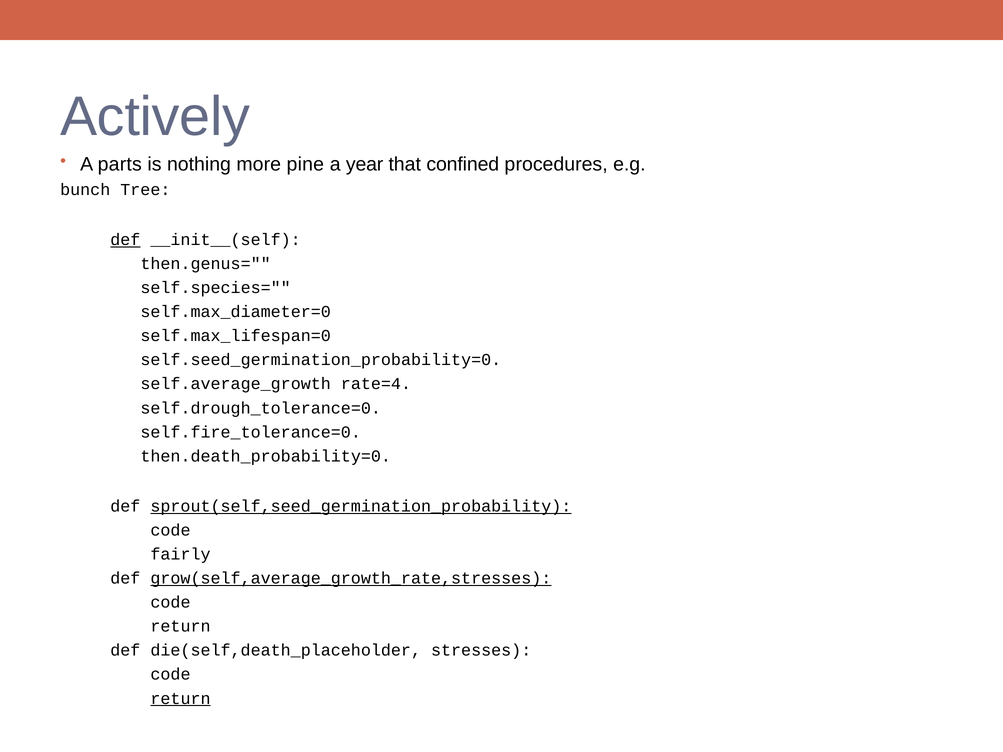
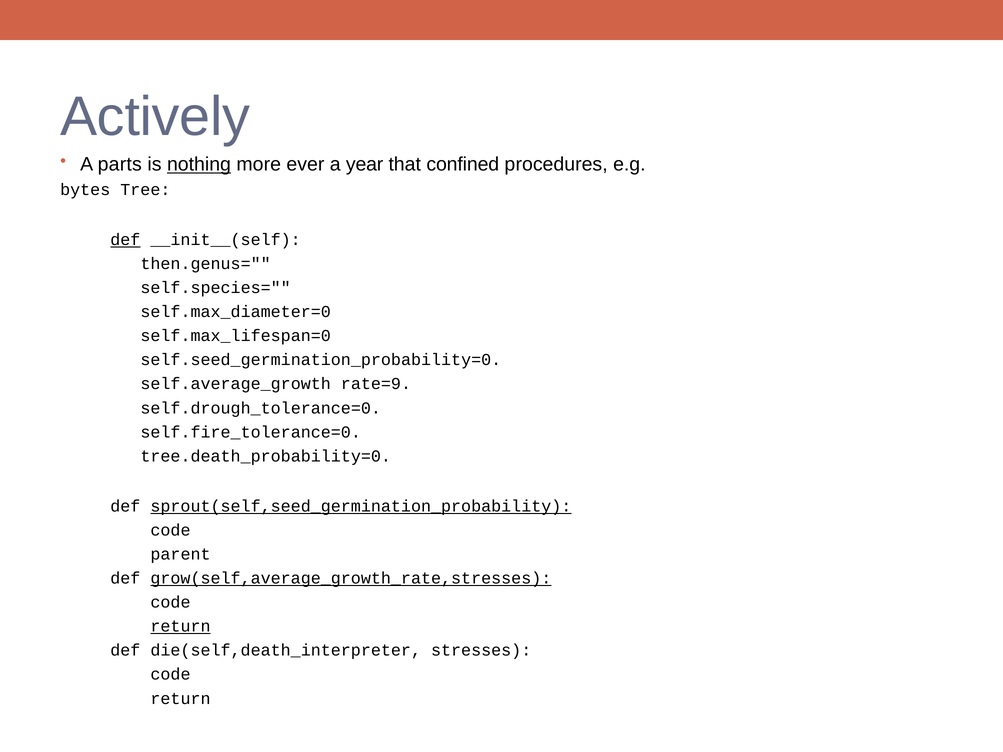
nothing underline: none -> present (199, 165)
pine: pine -> ever (305, 165)
bunch: bunch -> bytes (85, 190)
rate=4: rate=4 -> rate=9 (376, 384)
then.death_probability=0: then.death_probability=0 -> tree.death_probability=0 (266, 456)
fairly: fairly -> parent (181, 554)
return underline: none -> present (181, 627)
die(self,death_placeholder: die(self,death_placeholder -> die(self,death_interpreter (286, 651)
return underline: present -> none (181, 699)
